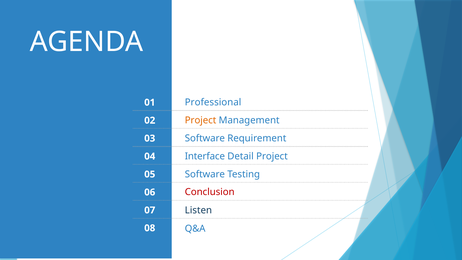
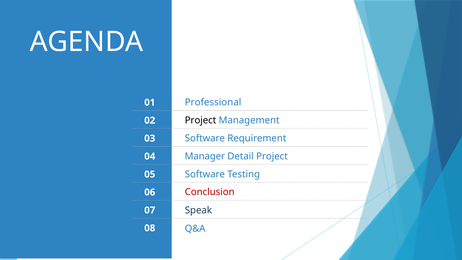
Project colour: orange -> black (201, 120)
Interface: Interface -> Manager (205, 156)
Listen: Listen -> Speak (198, 210)
